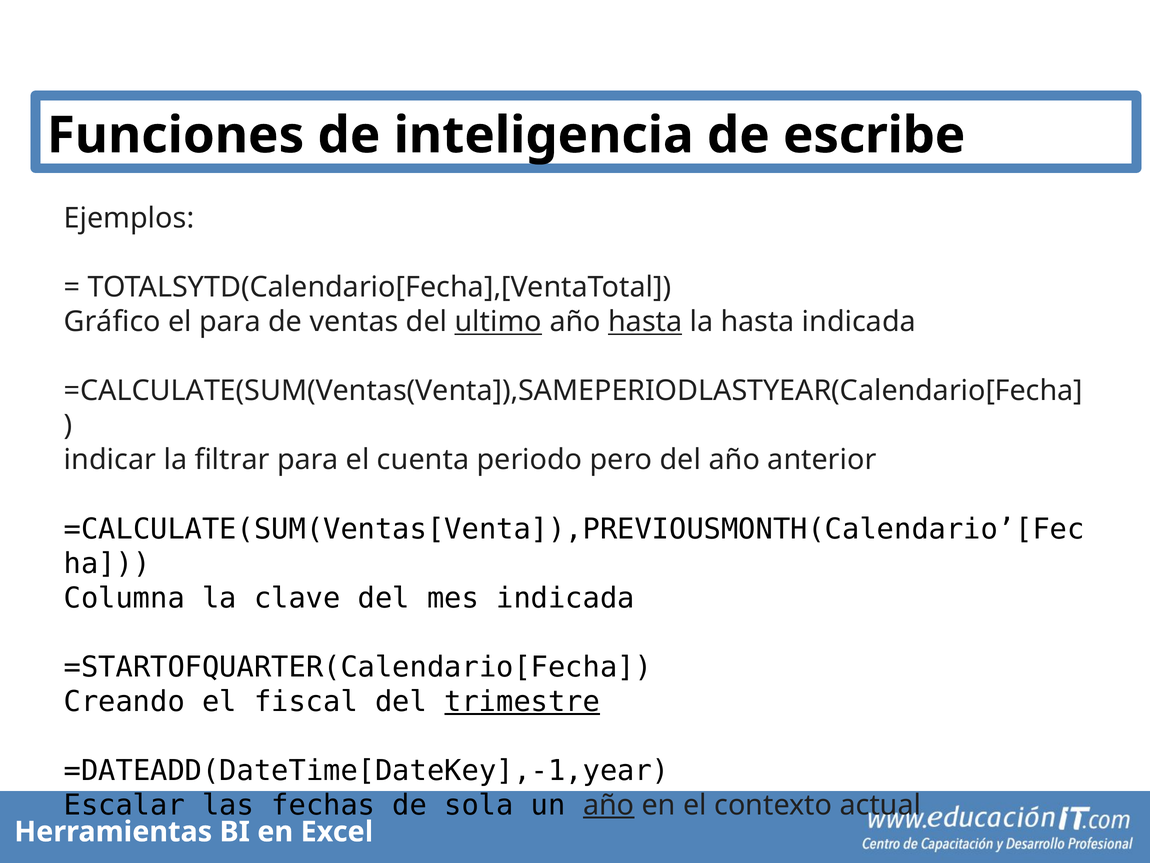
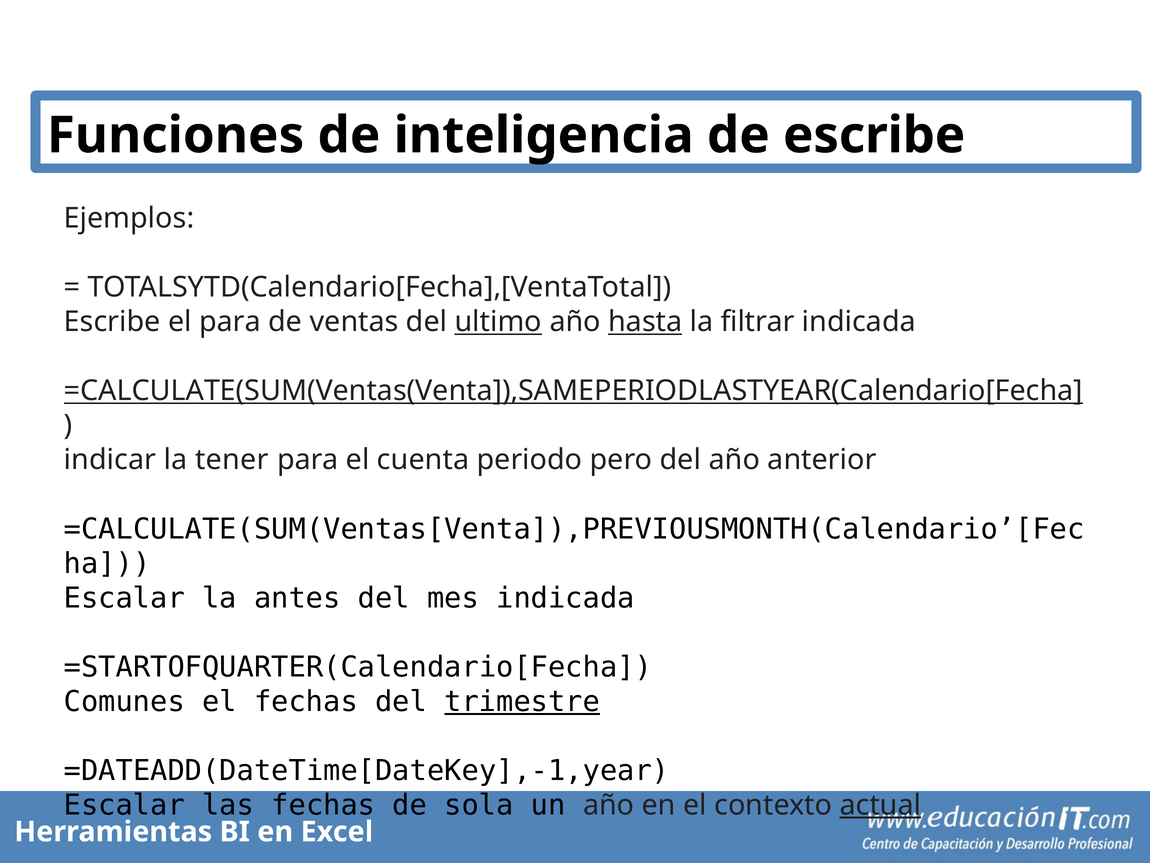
Gráfico: Gráfico -> Escribe (112, 322)
la hasta: hasta -> filtrar (758, 322)
=CALCULATE(SUM(Ventas(Venta]),SAMEPERIODLASTYEAR(Calendario[Fecha underline: none -> present (573, 391)
filtrar: filtrar -> tener (232, 460)
Columna: Columna -> Escalar (124, 598)
clave: clave -> antes (297, 598)
Creando: Creando -> Comunes (124, 701)
el fiscal: fiscal -> fechas (306, 701)
año underline: present -> none (609, 805)
actual underline: none -> present (880, 805)
